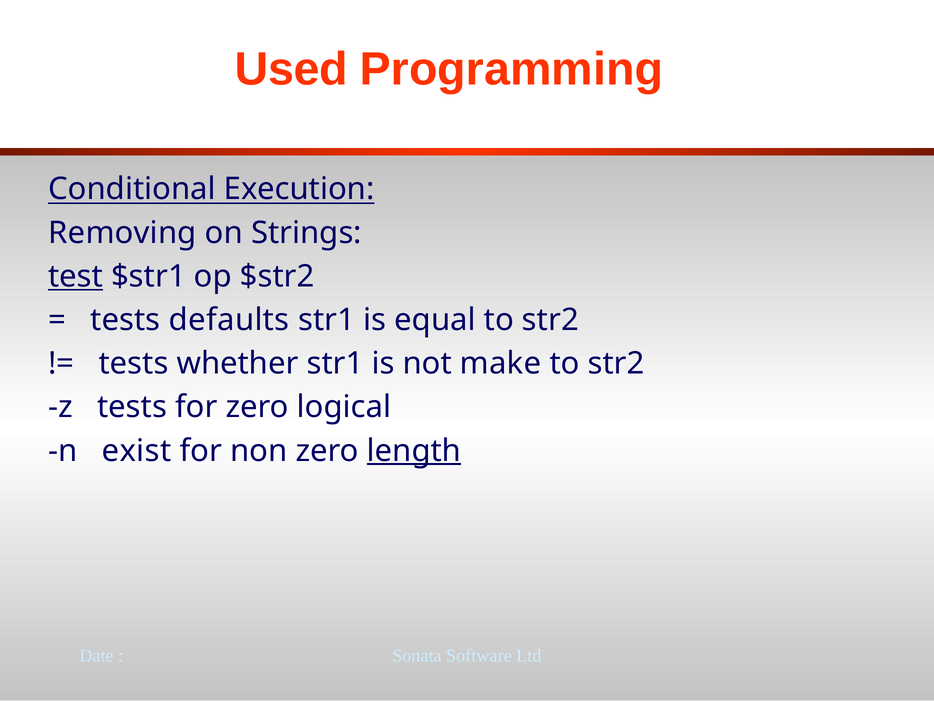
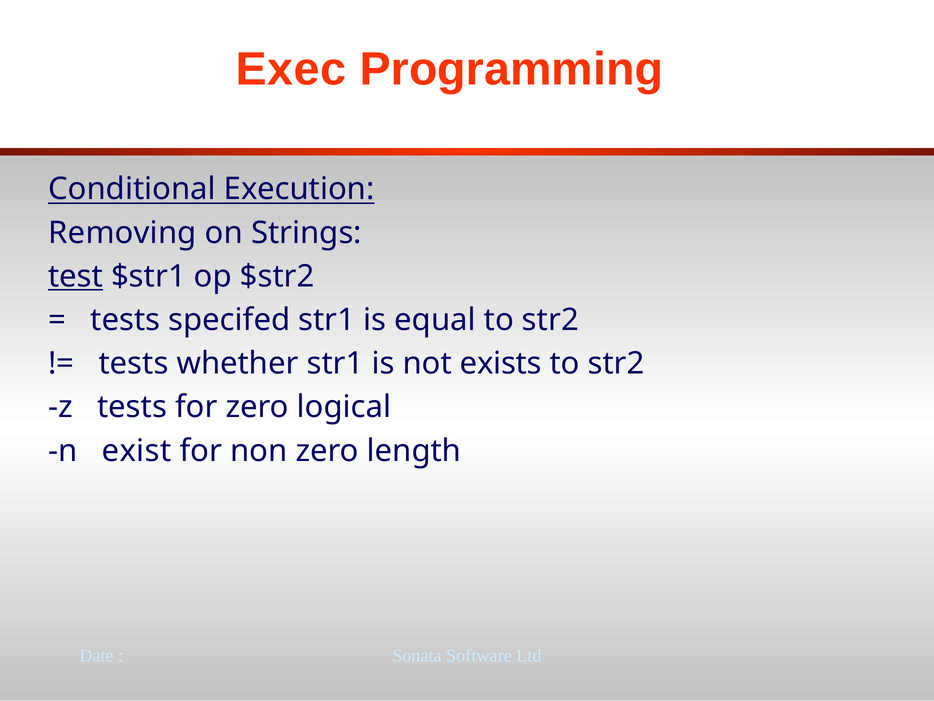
Used: Used -> Exec (291, 69)
defaults: defaults -> specifed (229, 320)
make: make -> exists (501, 363)
length underline: present -> none (414, 450)
